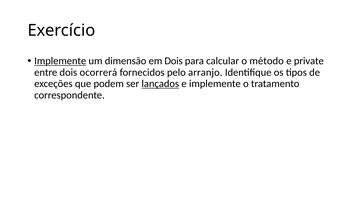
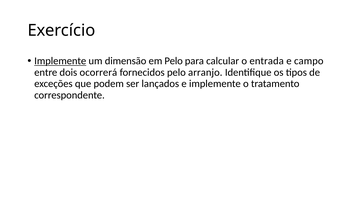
em Dois: Dois -> Pelo (174, 61)
método: método -> entrada (267, 61)
private: private -> campo (309, 61)
lançados underline: present -> none (160, 84)
